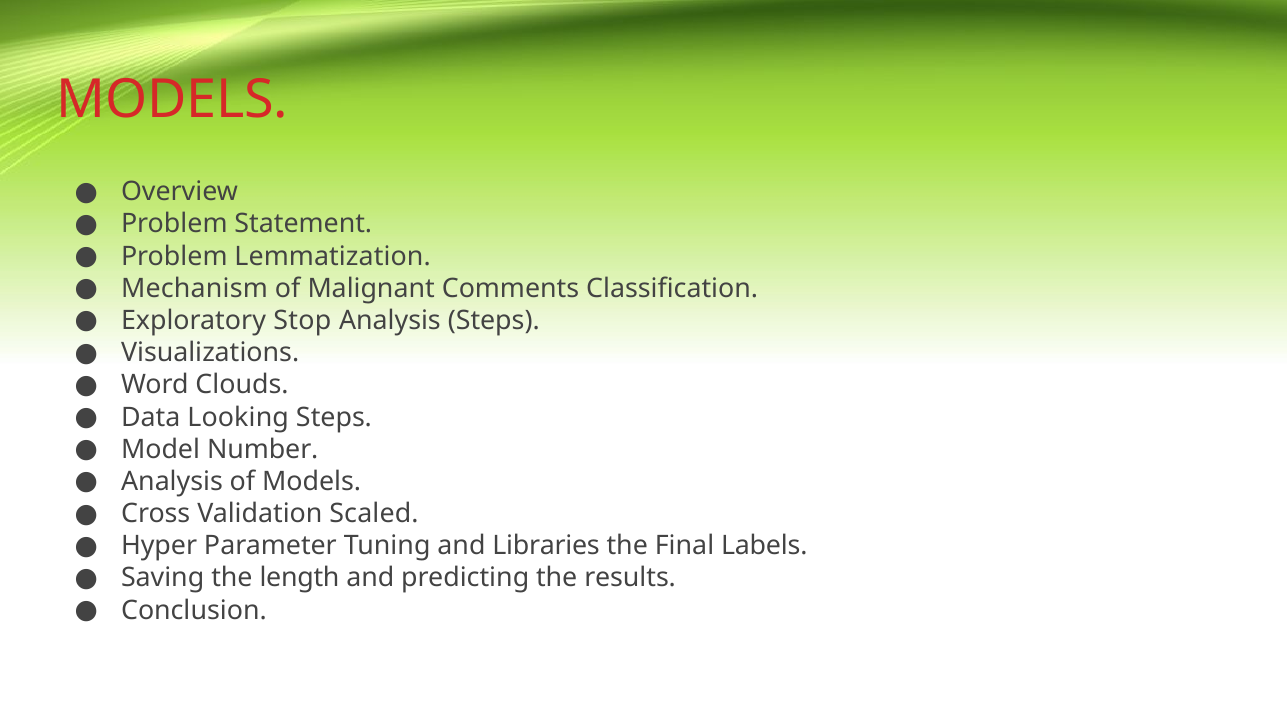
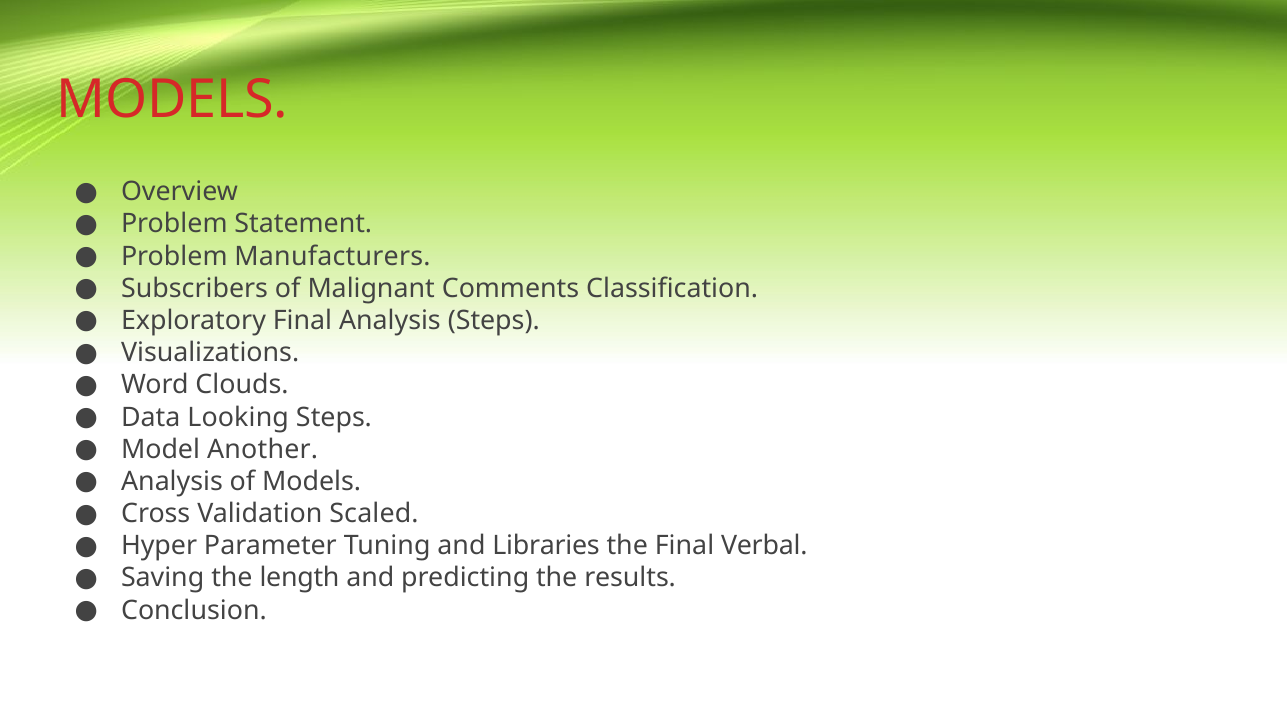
Lemmatization: Lemmatization -> Manufacturers (333, 256)
Mechanism: Mechanism -> Subscribers (195, 288)
Exploratory Stop: Stop -> Final (302, 321)
Number: Number -> Another (263, 449)
Labels: Labels -> Verbal (764, 546)
